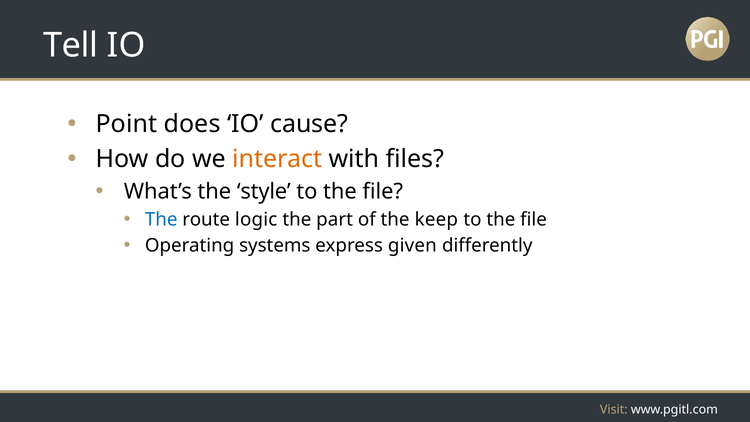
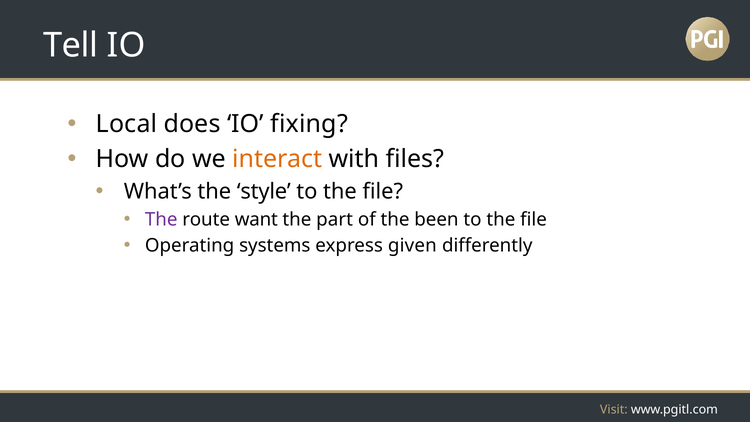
Point: Point -> Local (126, 124)
cause: cause -> fixing (309, 124)
The colour: blue -> purple (161, 219)
logic: logic -> want (256, 219)
keep: keep -> been (436, 219)
